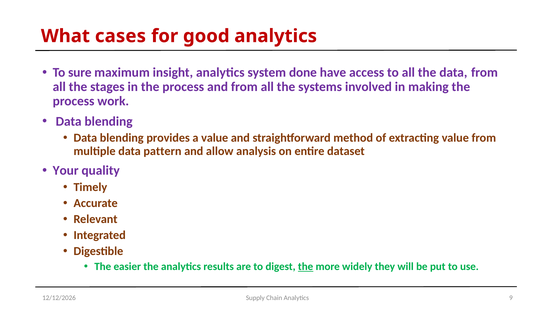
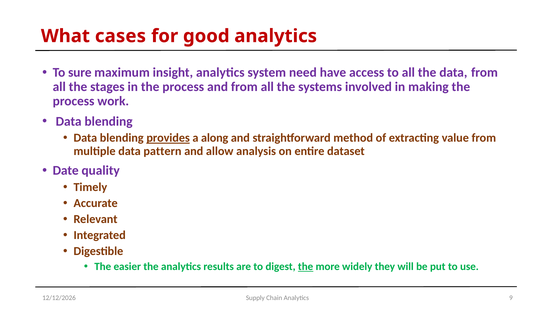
done: done -> need (303, 73)
provides underline: none -> present (168, 138)
a value: value -> along (215, 138)
Your: Your -> Date (66, 171)
